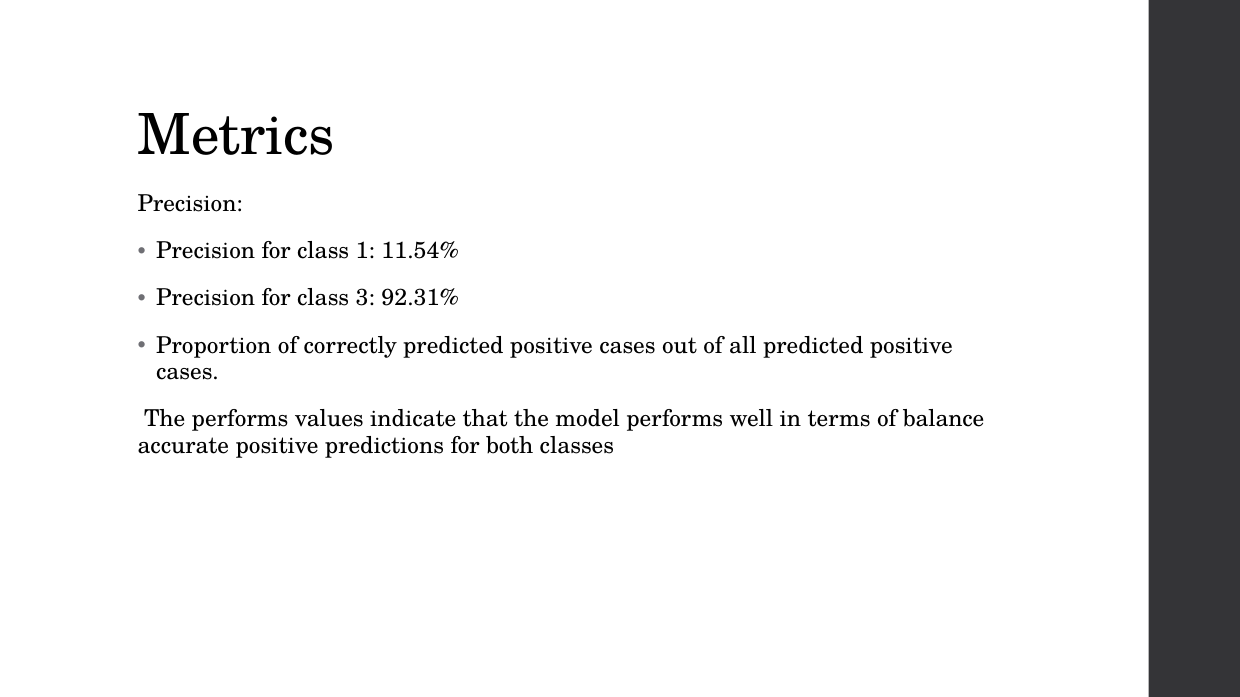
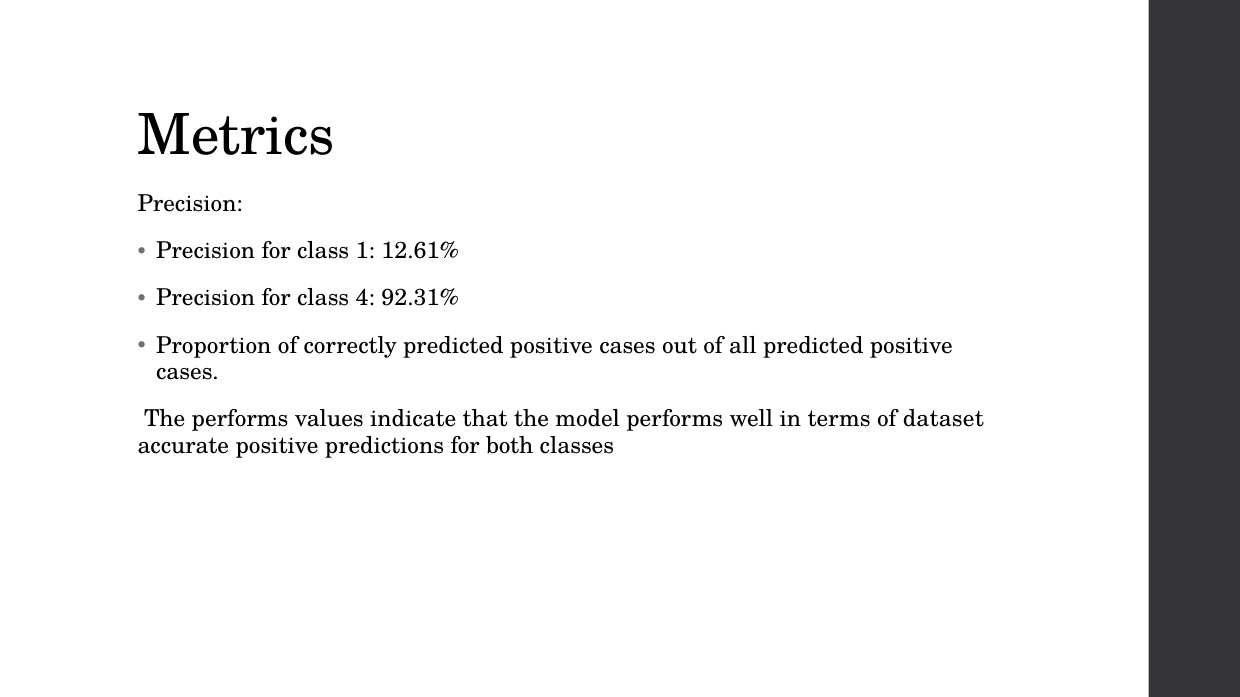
11.54%: 11.54% -> 12.61% (420, 251)
3: 3 -> 4 (365, 298)
balance: balance -> dataset (943, 419)
